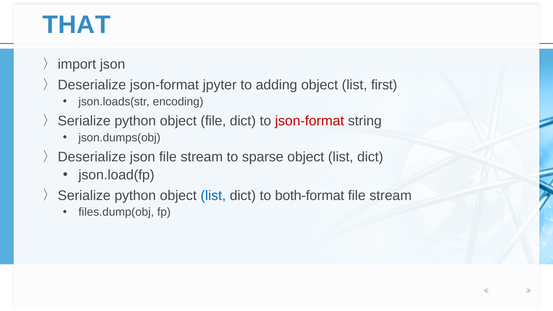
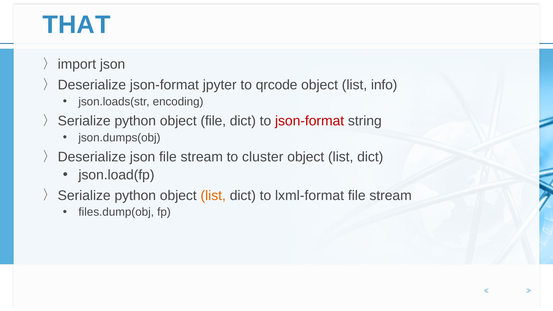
adding: adding -> qrcode (277, 85)
first: first -> info (384, 85)
sparse: sparse -> cluster (263, 157)
list colour: blue -> orange (213, 196)
both-format: both-format -> lxml-format (310, 196)
